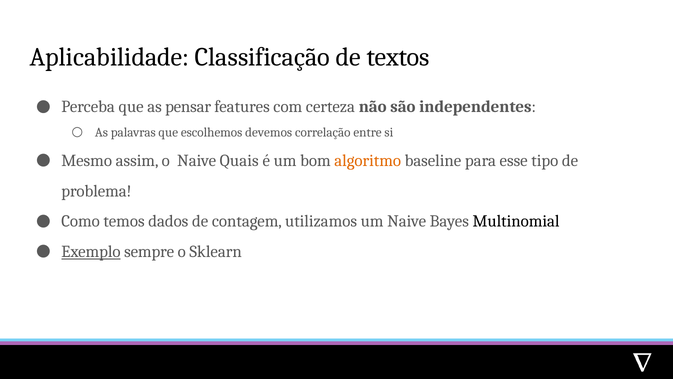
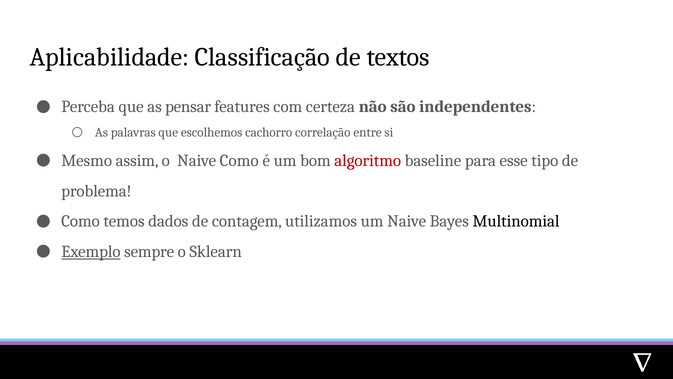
devemos: devemos -> cachorro (269, 132)
Naive Quais: Quais -> Como (239, 160)
algoritmo colour: orange -> red (368, 160)
